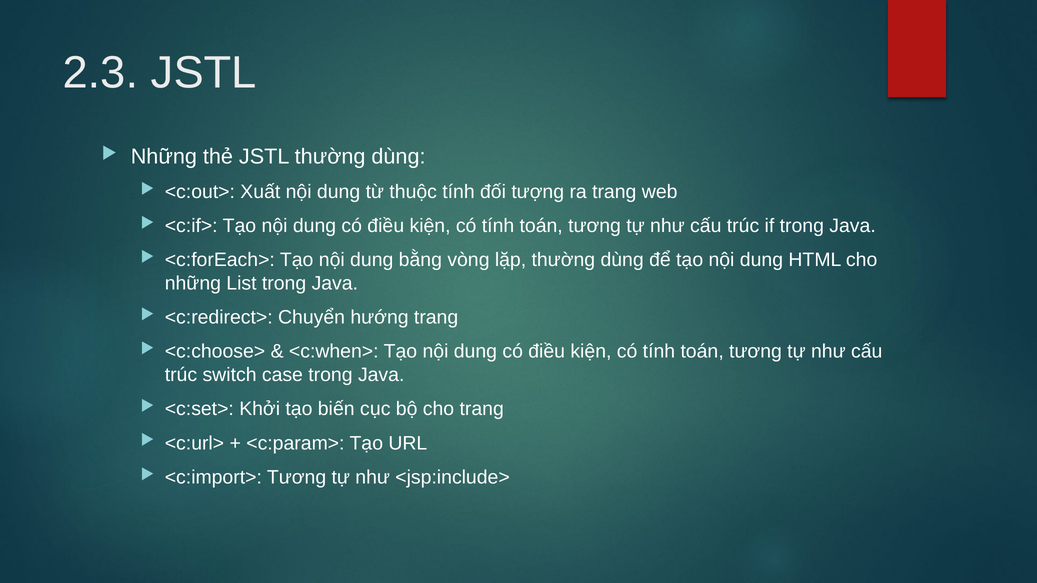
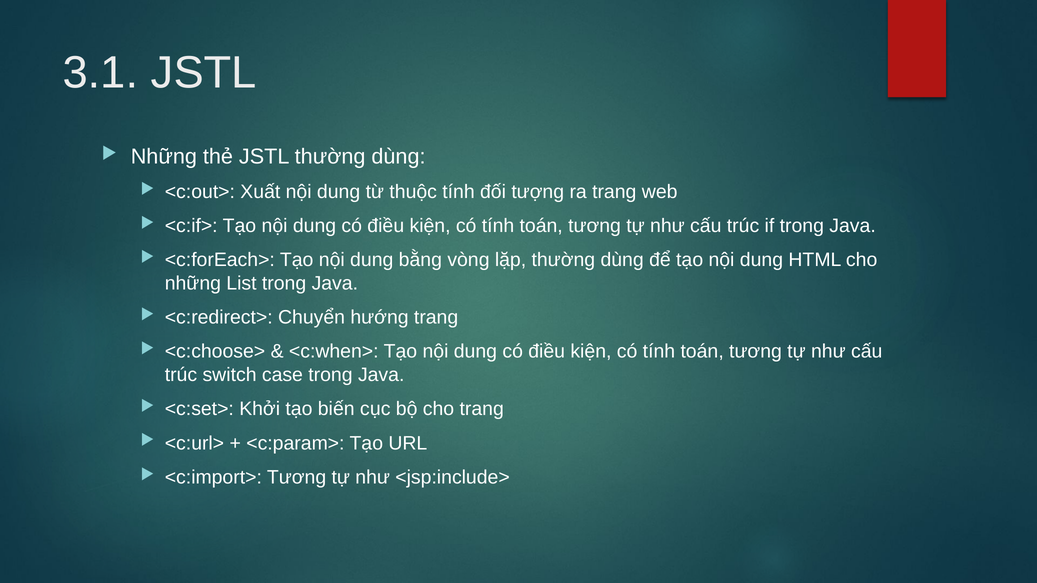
2.3: 2.3 -> 3.1 (101, 73)
